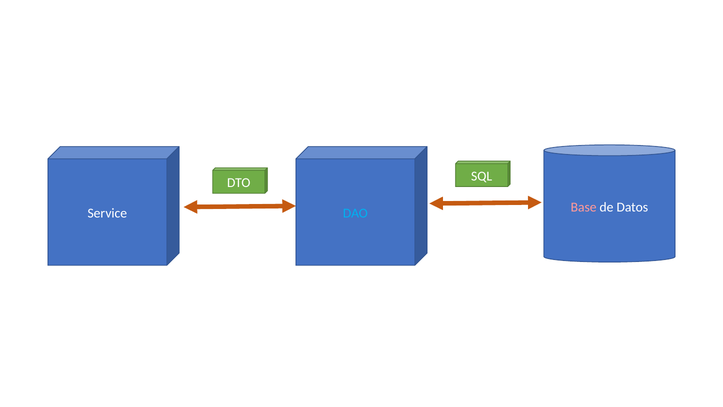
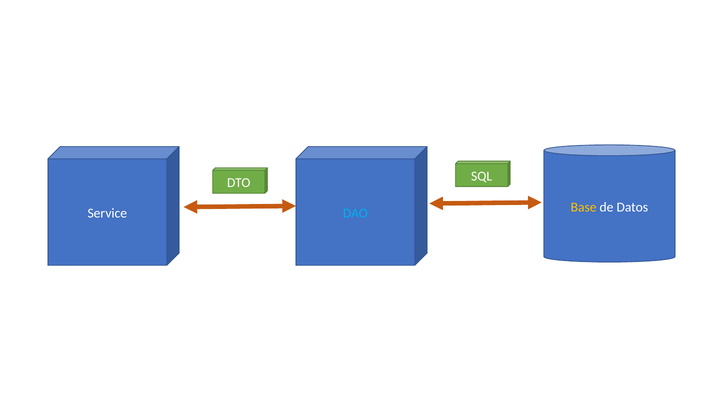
Base colour: pink -> yellow (584, 207)
